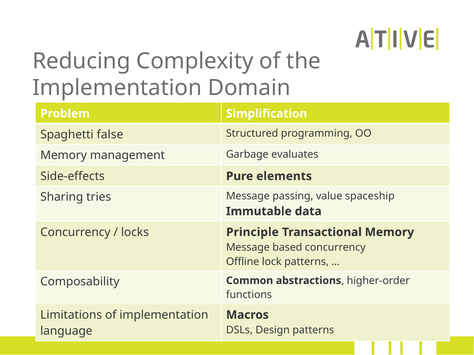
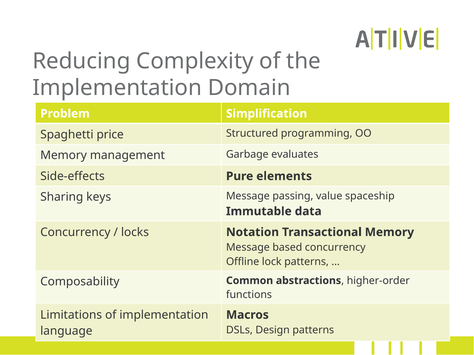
false: false -> price (110, 135)
tries: tries -> keys (99, 197)
Principle: Principle -> Notation (253, 232)
